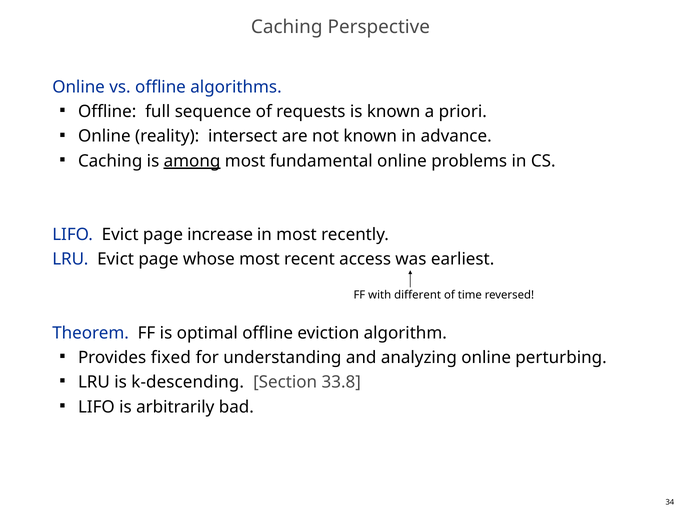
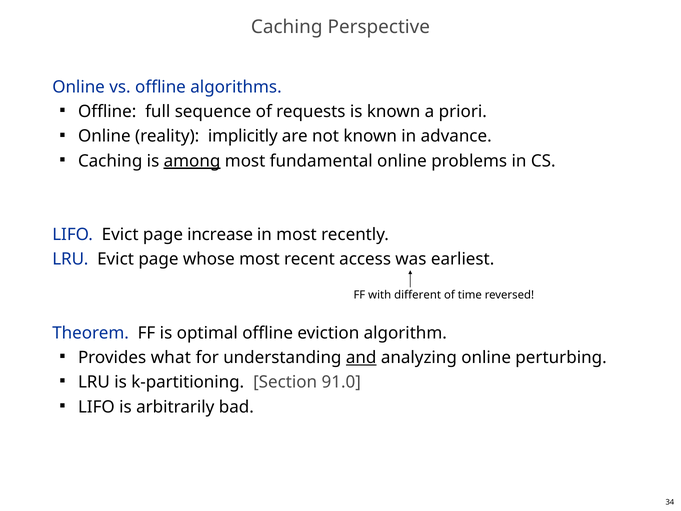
intersect: intersect -> implicitly (243, 136)
fixed: fixed -> what (171, 358)
and underline: none -> present (361, 358)
k-descending: k-descending -> k-partitioning (188, 382)
33.8: 33.8 -> 91.0 (341, 382)
